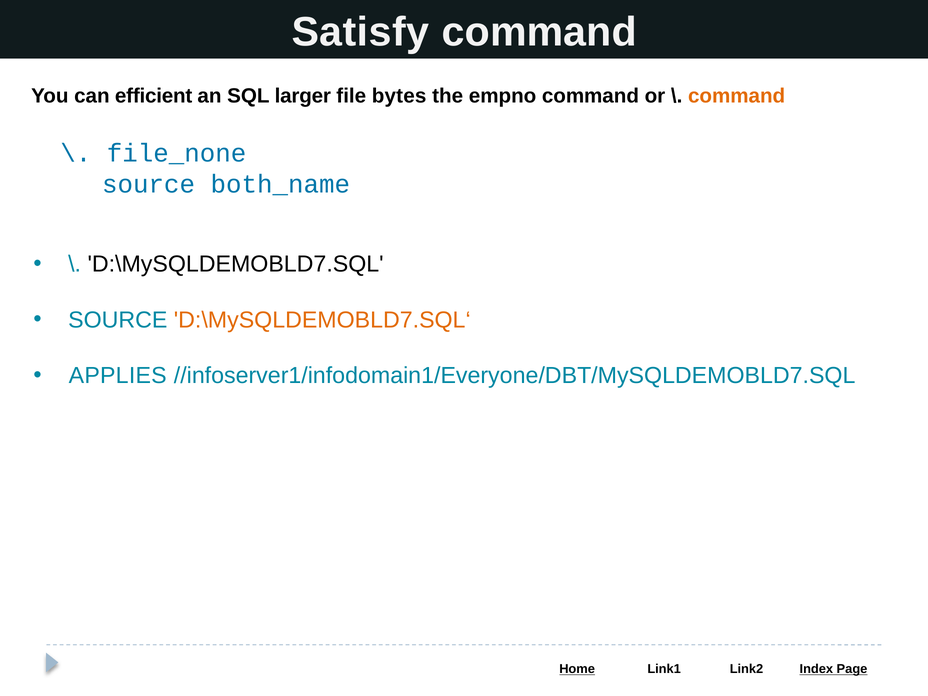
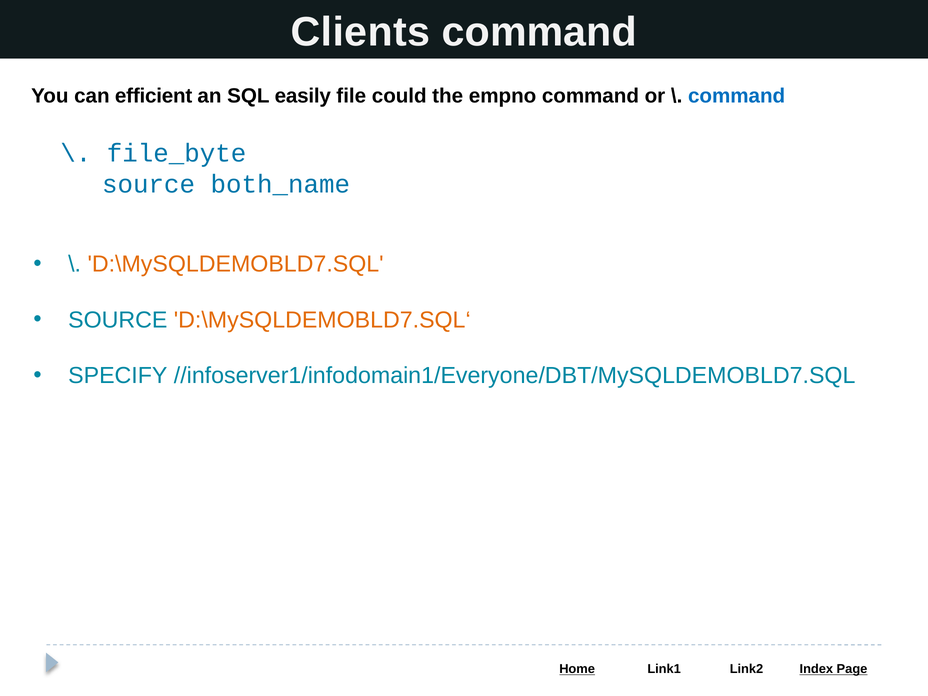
Satisfy: Satisfy -> Clients (360, 32)
larger: larger -> easily (303, 96)
bytes: bytes -> could (399, 96)
command colour: orange -> blue (737, 96)
file_none: file_none -> file_byte (177, 153)
D:\MySQLDEMOBLD7.SQL colour: black -> orange (236, 264)
APPLIES: APPLIES -> SPECIFY (118, 376)
